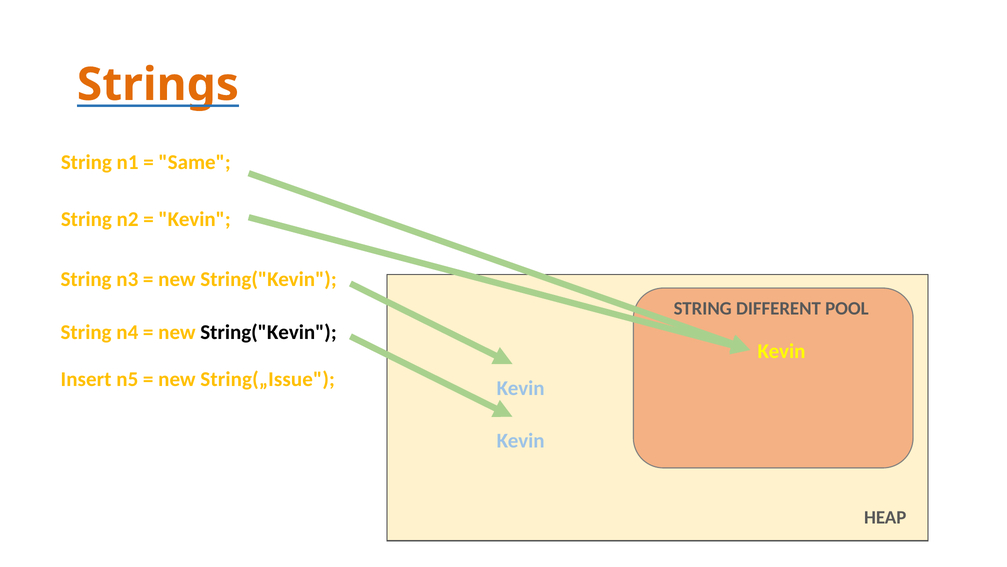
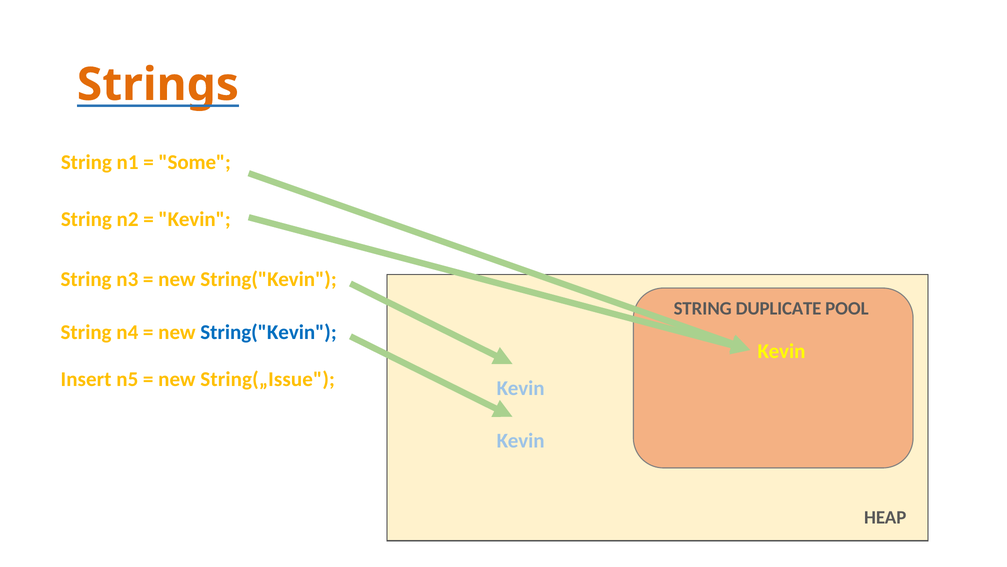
Same: Same -> Some (195, 162)
DIFFERENT: DIFFERENT -> DUPLICATE (779, 308)
String("Kevin colour: black -> blue (268, 332)
